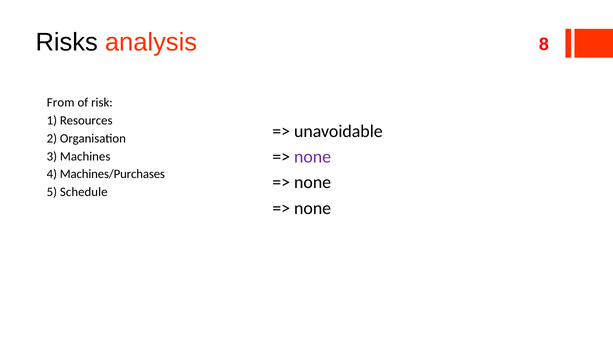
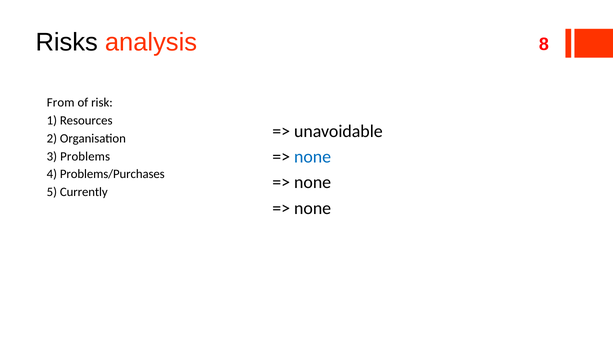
none colour: purple -> blue (313, 157)
Machines: Machines -> Problems (85, 156)
Machines/Purchases: Machines/Purchases -> Problems/Purchases (112, 174)
Schedule: Schedule -> Currently (84, 192)
